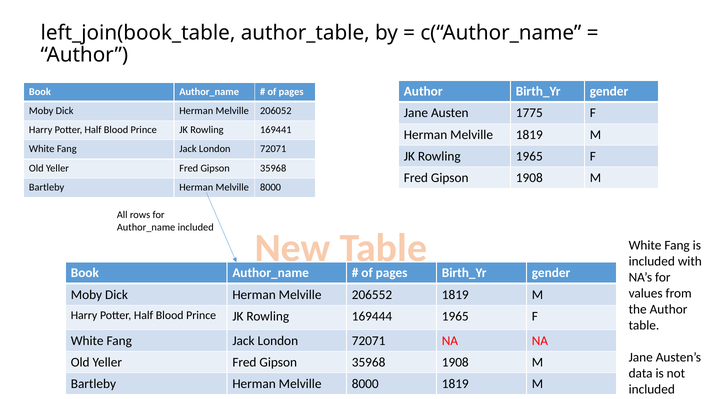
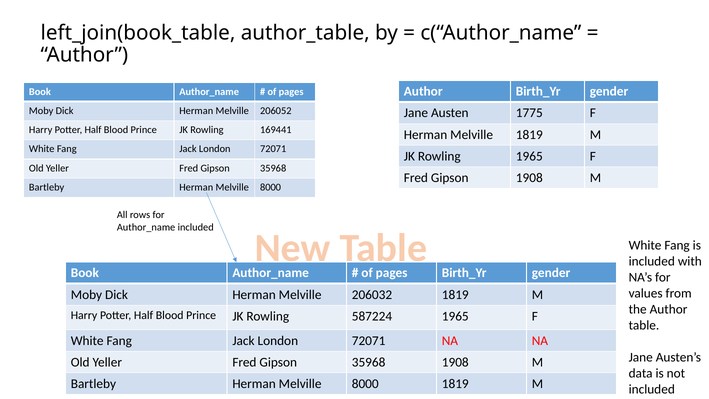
206552: 206552 -> 206032 (372, 295)
169444: 169444 -> 587224 (372, 316)
